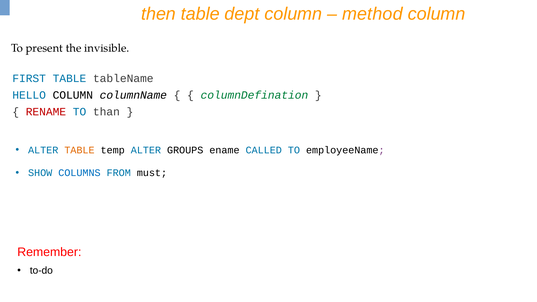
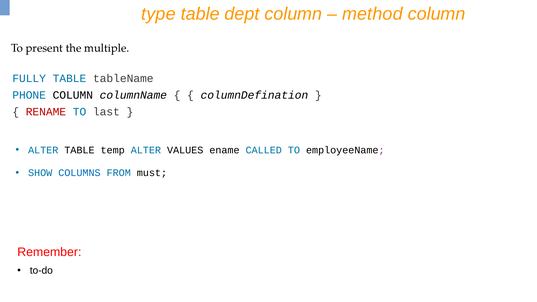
then: then -> type (158, 14)
invisible: invisible -> multiple (107, 48)
FIRST: FIRST -> FULLY (29, 78)
HELLO: HELLO -> PHONE (29, 95)
columnDefination colour: green -> black (254, 95)
than: than -> last (106, 112)
TABLE colour: orange -> black (79, 150)
GROUPS: GROUPS -> VALUES (185, 150)
